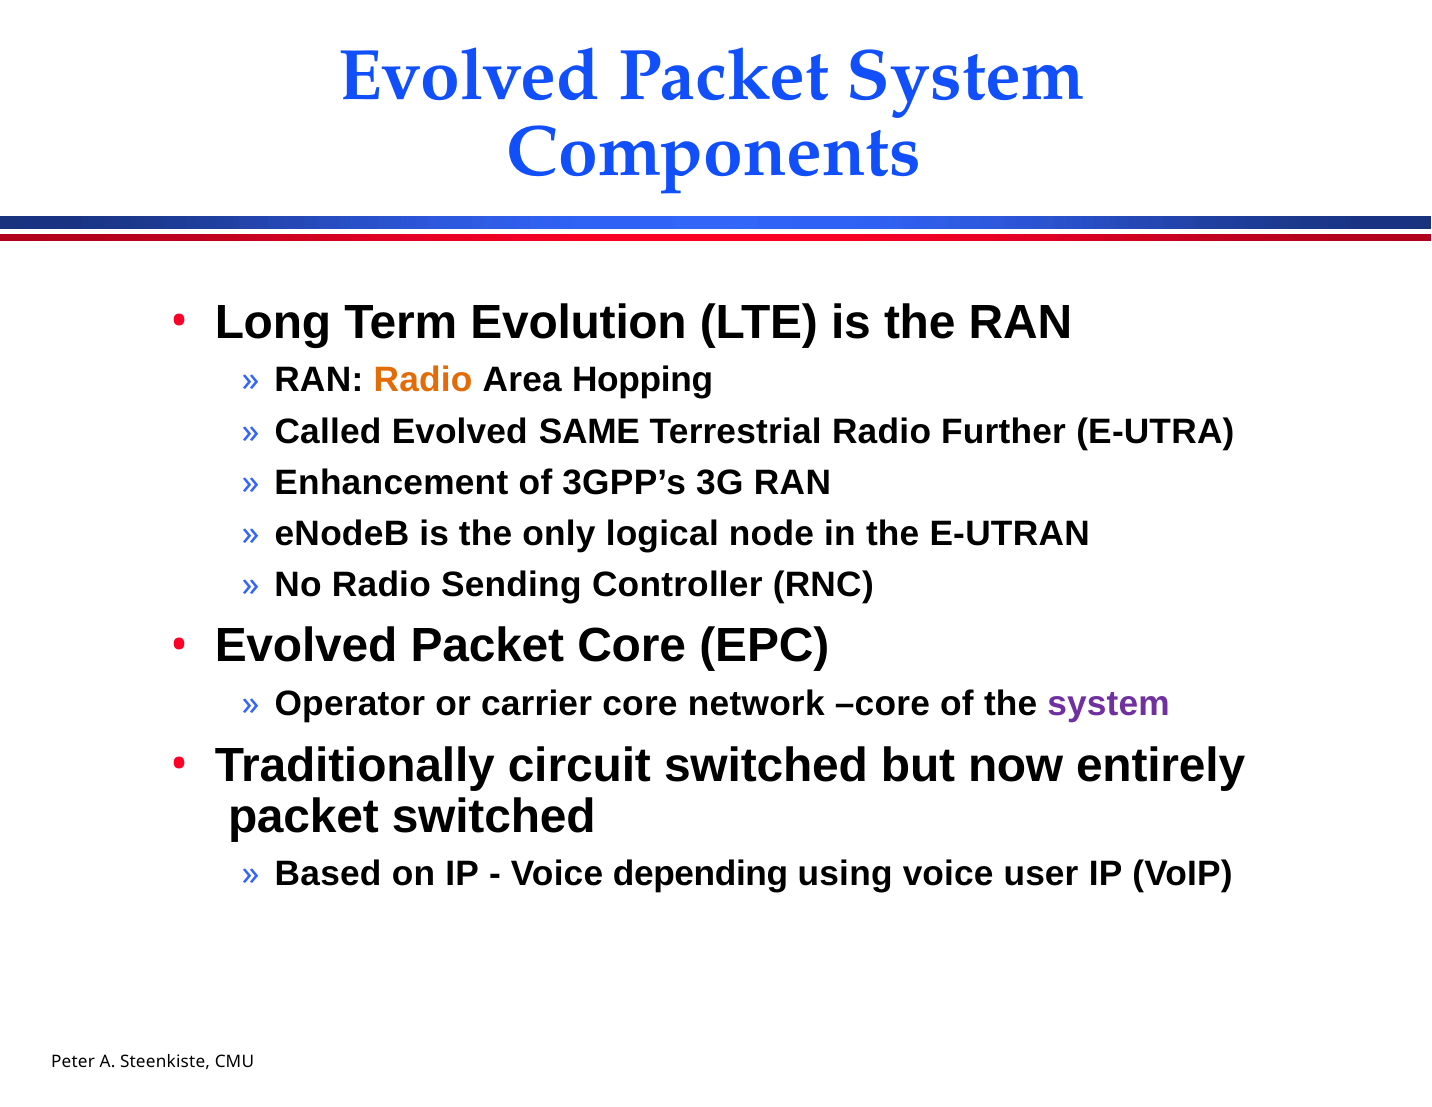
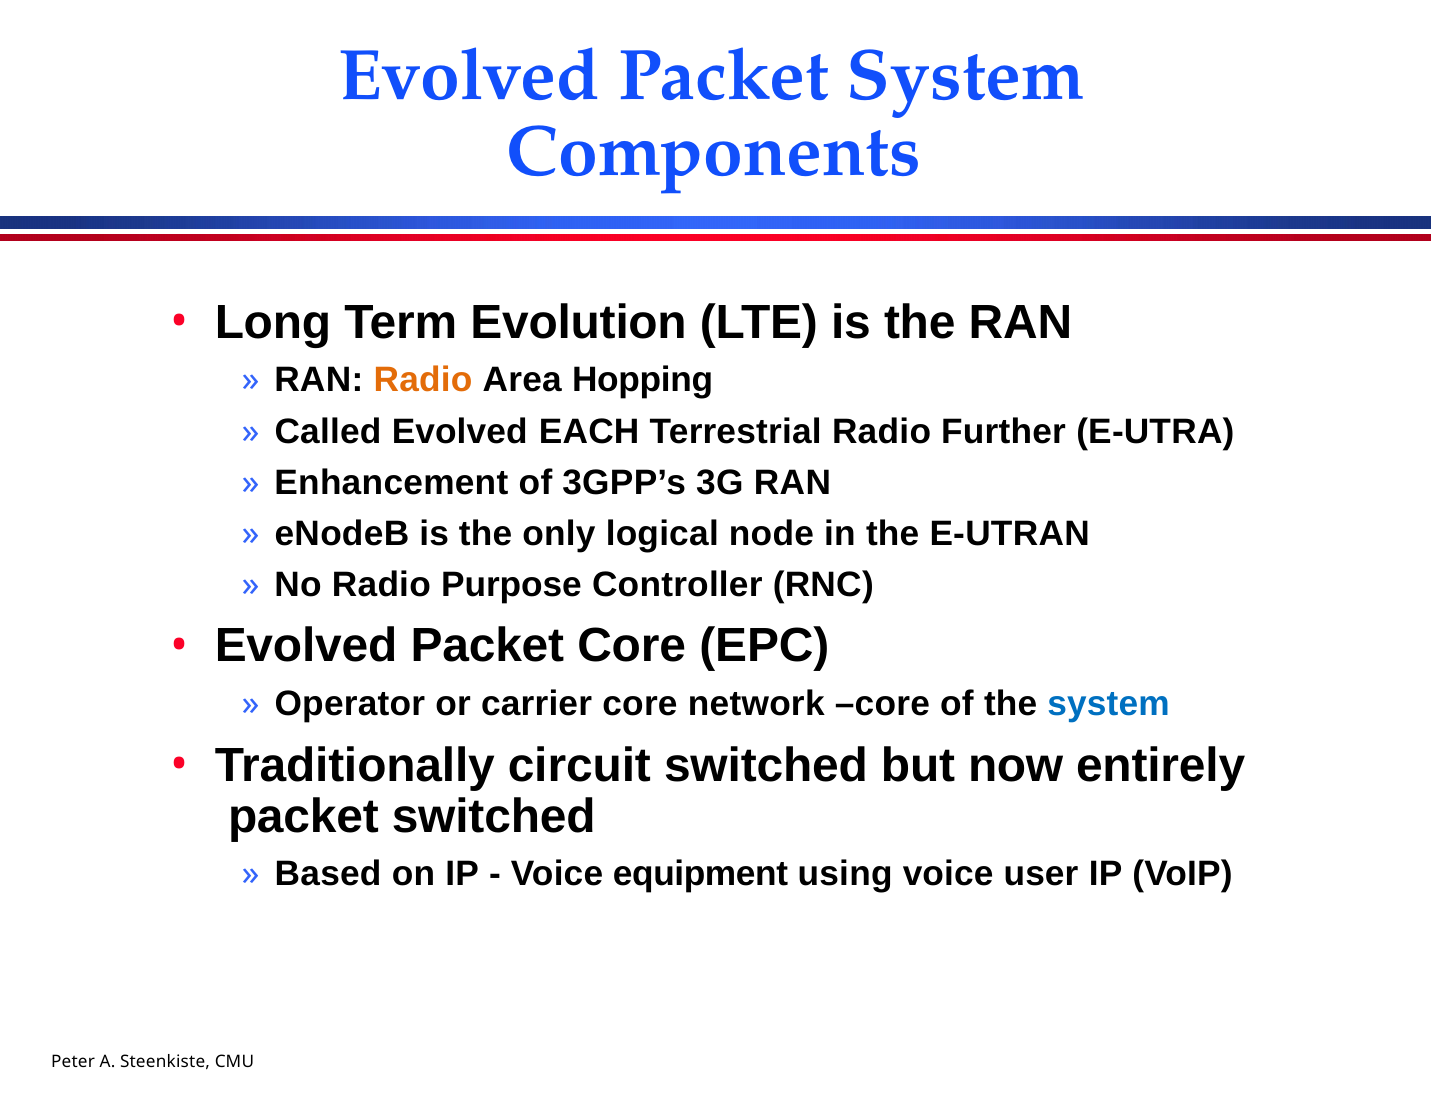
SAME: SAME -> EACH (589, 431)
Sending: Sending -> Purpose (511, 584)
system colour: purple -> blue (1109, 703)
depending: depending -> equipment (700, 873)
